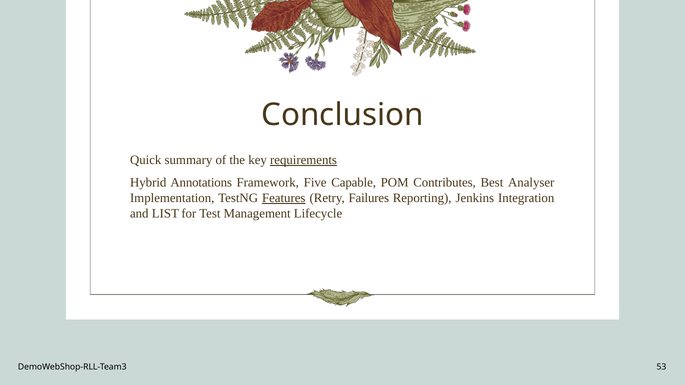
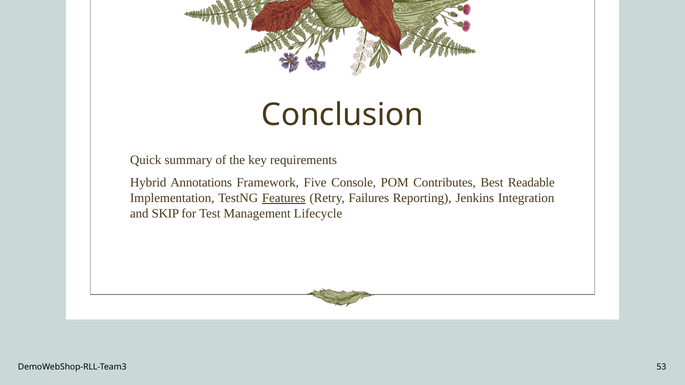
requirements underline: present -> none (304, 160)
Capable: Capable -> Console (354, 183)
Analyser: Analyser -> Readable (531, 183)
LIST: LIST -> SKIP (165, 214)
